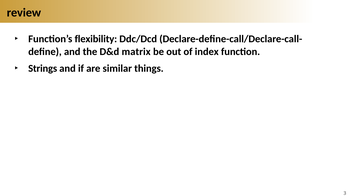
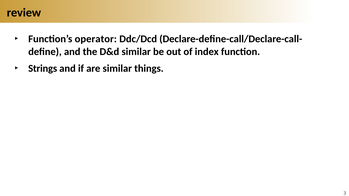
flexibility: flexibility -> operator (96, 39)
D&d matrix: matrix -> similar (136, 52)
